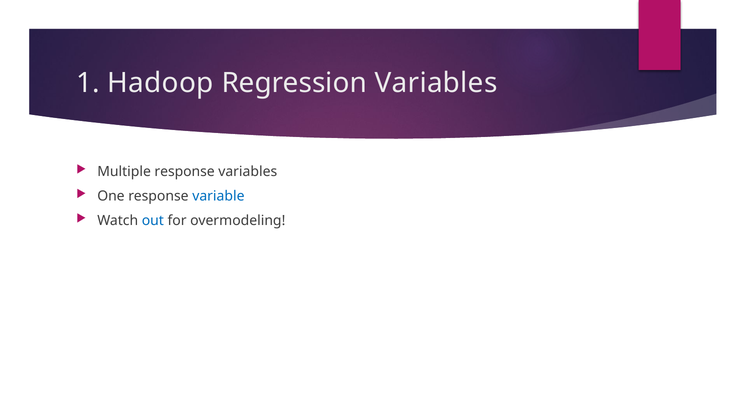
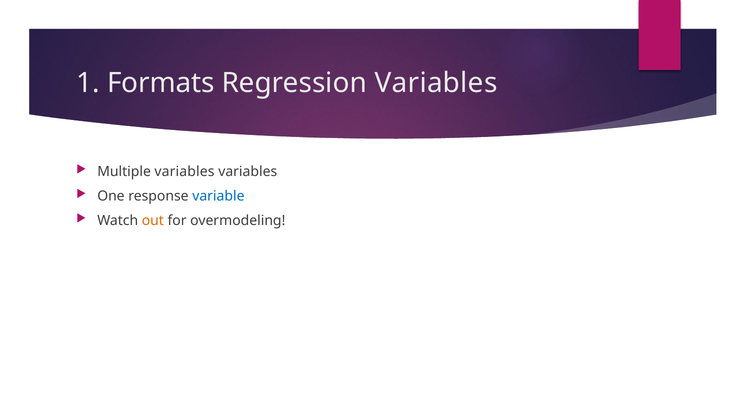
Hadoop: Hadoop -> Formats (161, 83)
Multiple response: response -> variables (185, 171)
out colour: blue -> orange (153, 221)
